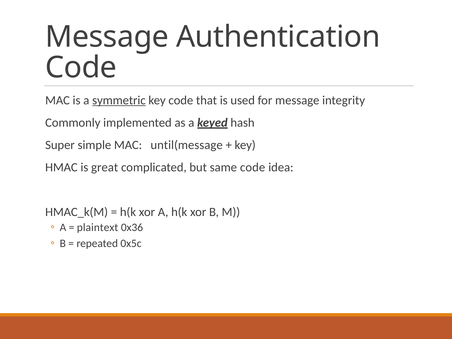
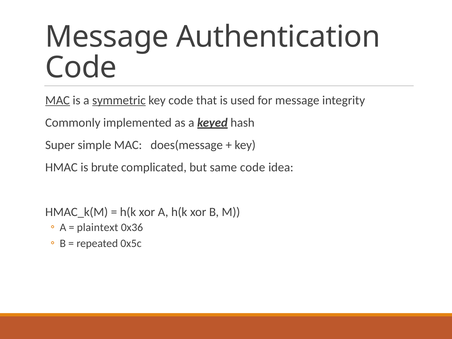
MAC underline: none -> present (58, 100)
until(message: until(message -> does(message (187, 145)
great: great -> brute (105, 167)
